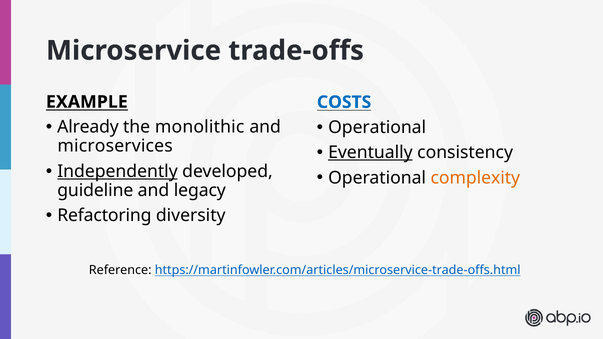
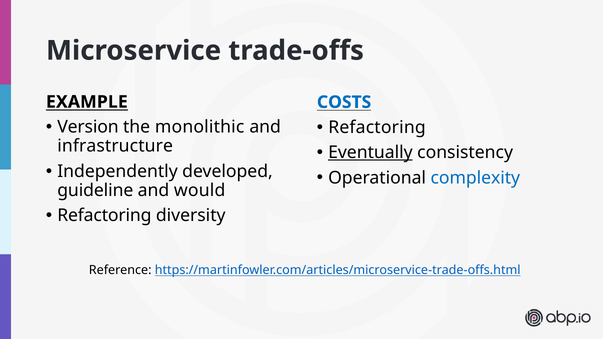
Already: Already -> Version (88, 127)
Operational: Operational -> Refactoring (377, 127)
microservices: microservices -> infrastructure (115, 146)
Independently underline: present -> none (118, 172)
complexity colour: orange -> blue (475, 178)
legacy: legacy -> would (200, 191)
